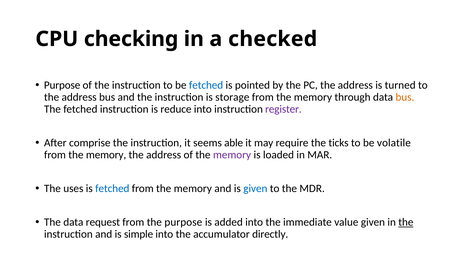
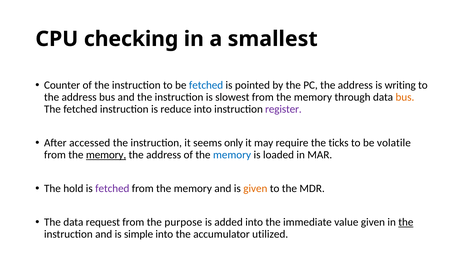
checked: checked -> smallest (273, 39)
Purpose: Purpose -> Counter (62, 85)
turned: turned -> writing (400, 85)
storage: storage -> slowest (232, 97)
comprise: comprise -> accessed (90, 143)
able: able -> only (234, 143)
memory underline: none -> present (106, 155)
memory colour: purple -> blue (232, 155)
uses: uses -> hold (73, 188)
fetched colour: blue -> purple (112, 188)
given colour: blue -> orange (255, 188)
directly: directly -> utilized (270, 234)
